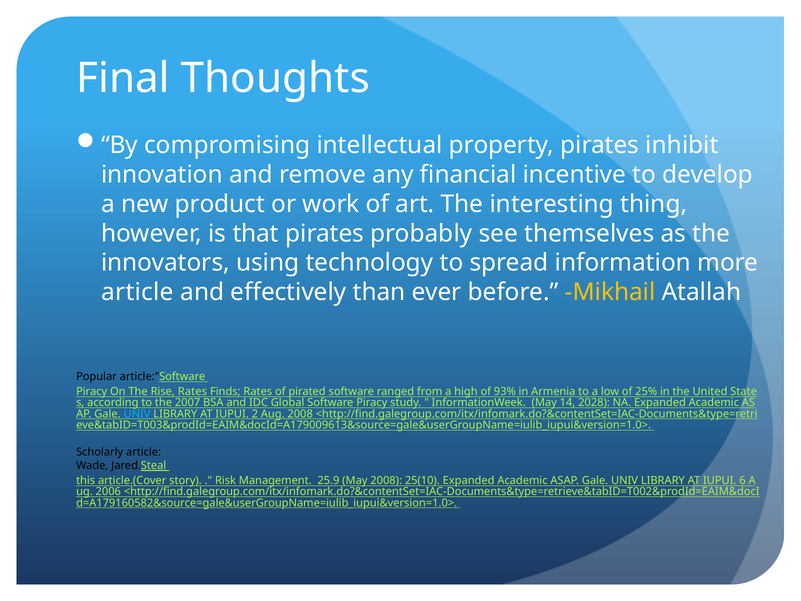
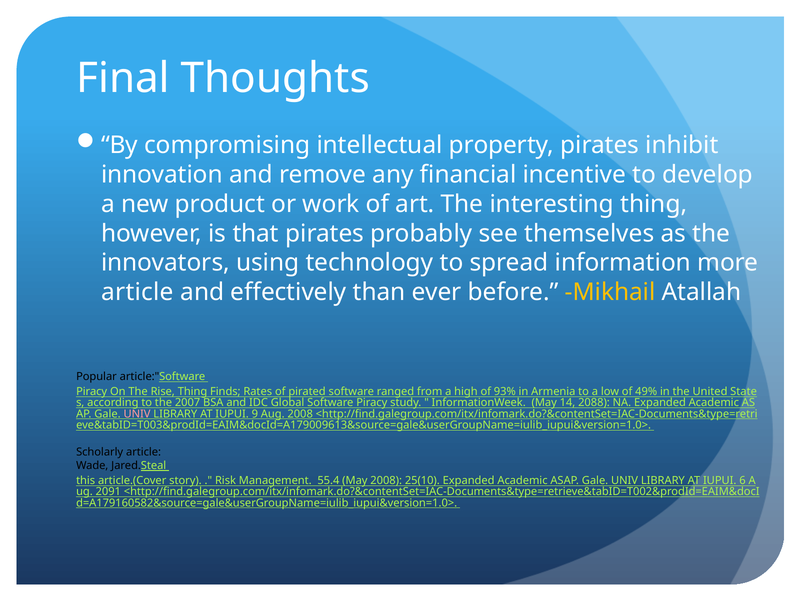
Rise Rates: Rates -> Thing (192, 391)
25%: 25% -> 49% (646, 391)
2028: 2028 -> 2088 (594, 403)
UNIV colour: light blue -> pink (137, 414)
2: 2 -> 9 (255, 414)
25.9: 25.9 -> 55.4 (328, 480)
2006: 2006 -> 2091 (108, 491)
